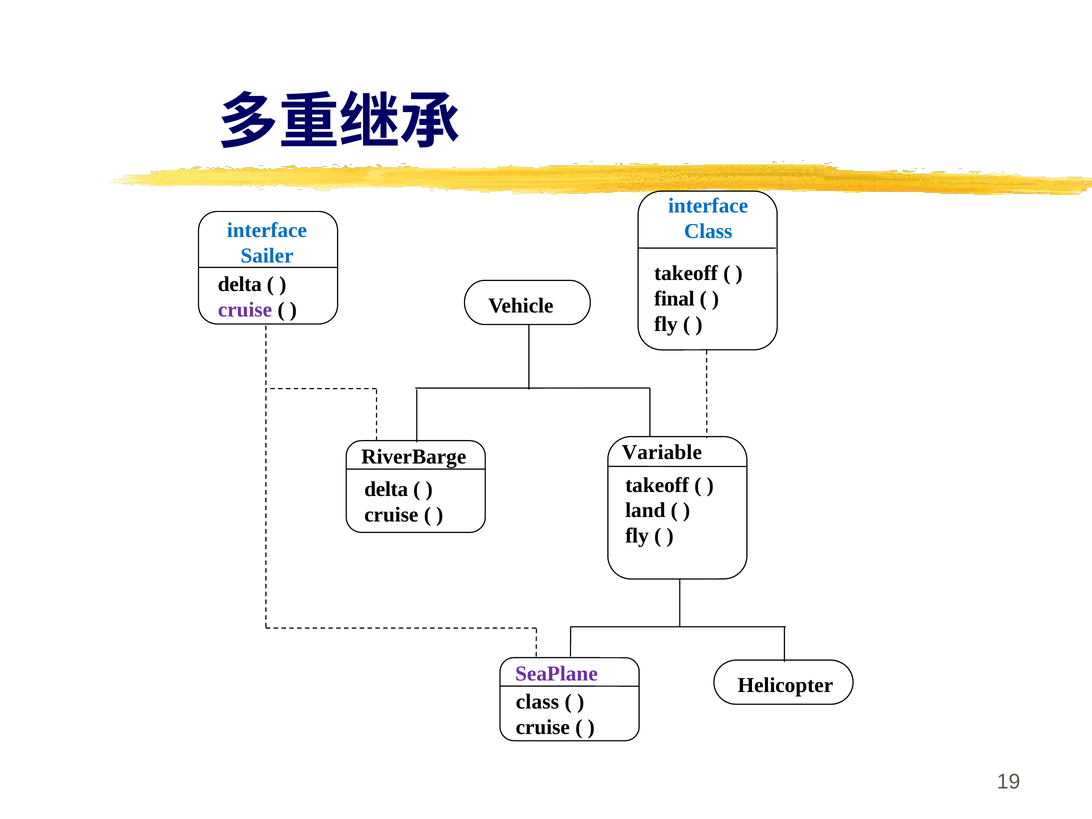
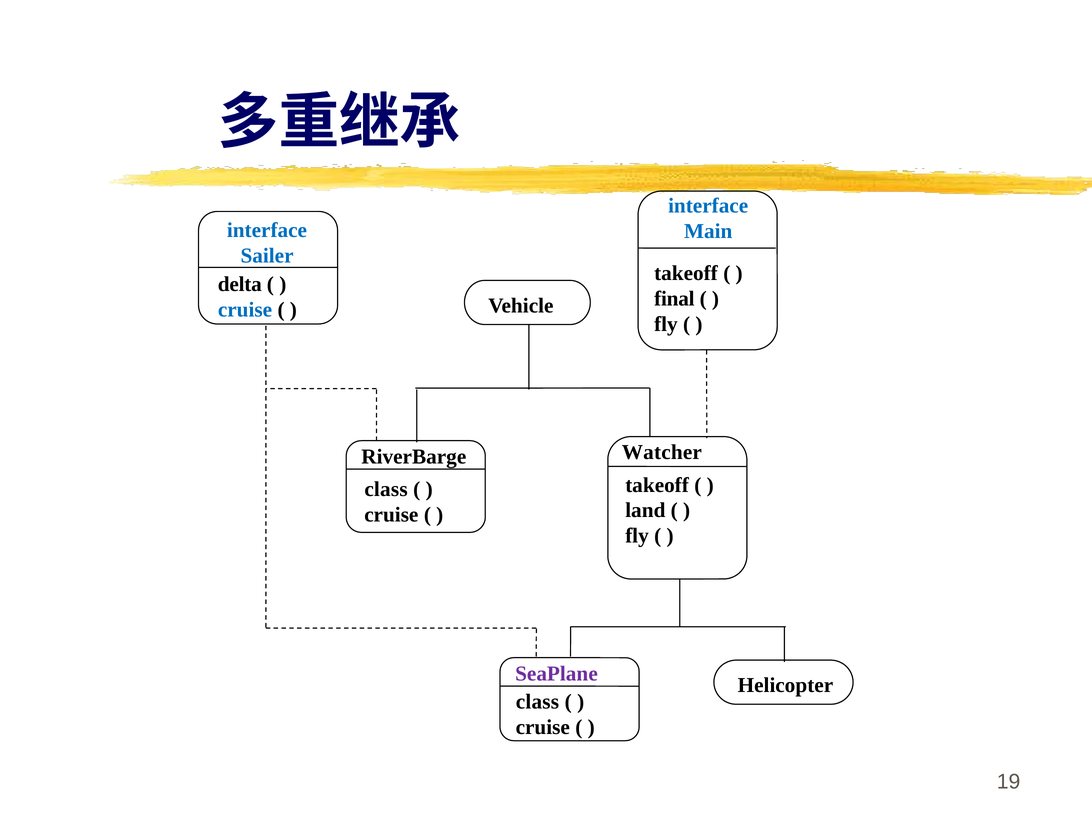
Class: Class -> Main (708, 231)
cruise colour: purple -> blue (245, 310)
Variable: Variable -> Watcher (662, 452)
delta: delta -> class (386, 489)
